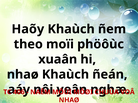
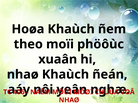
Haõy: Haõy -> Hoøa (28, 29)
